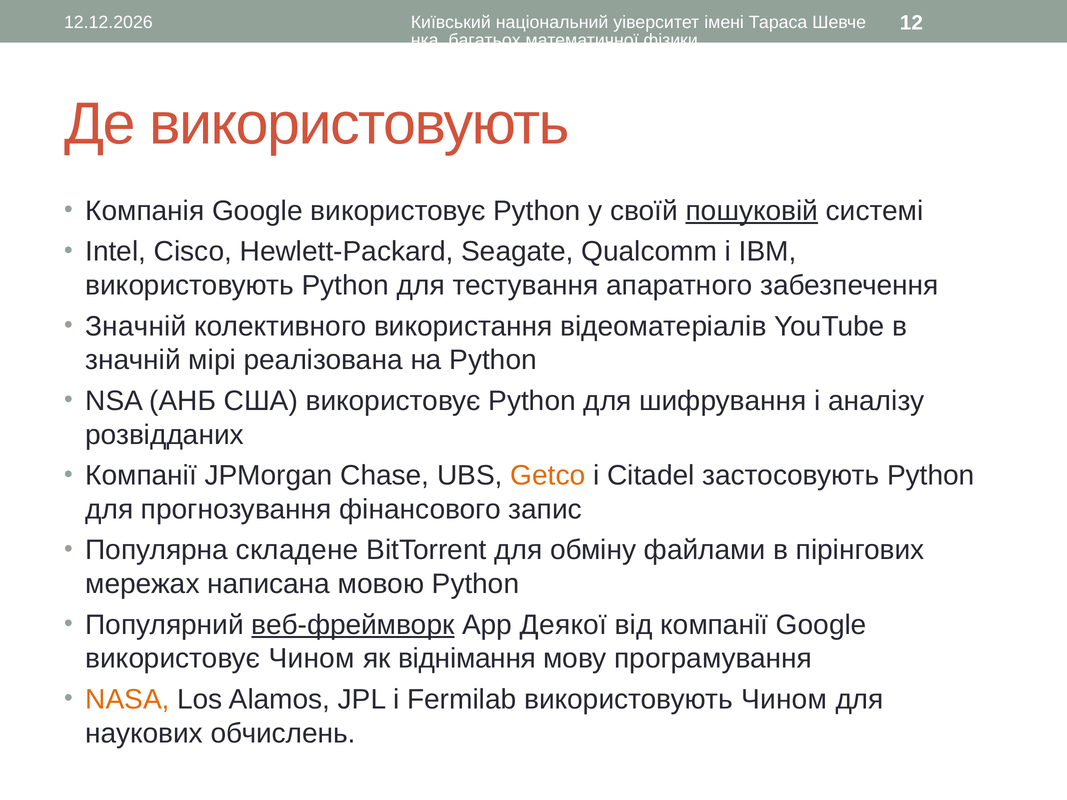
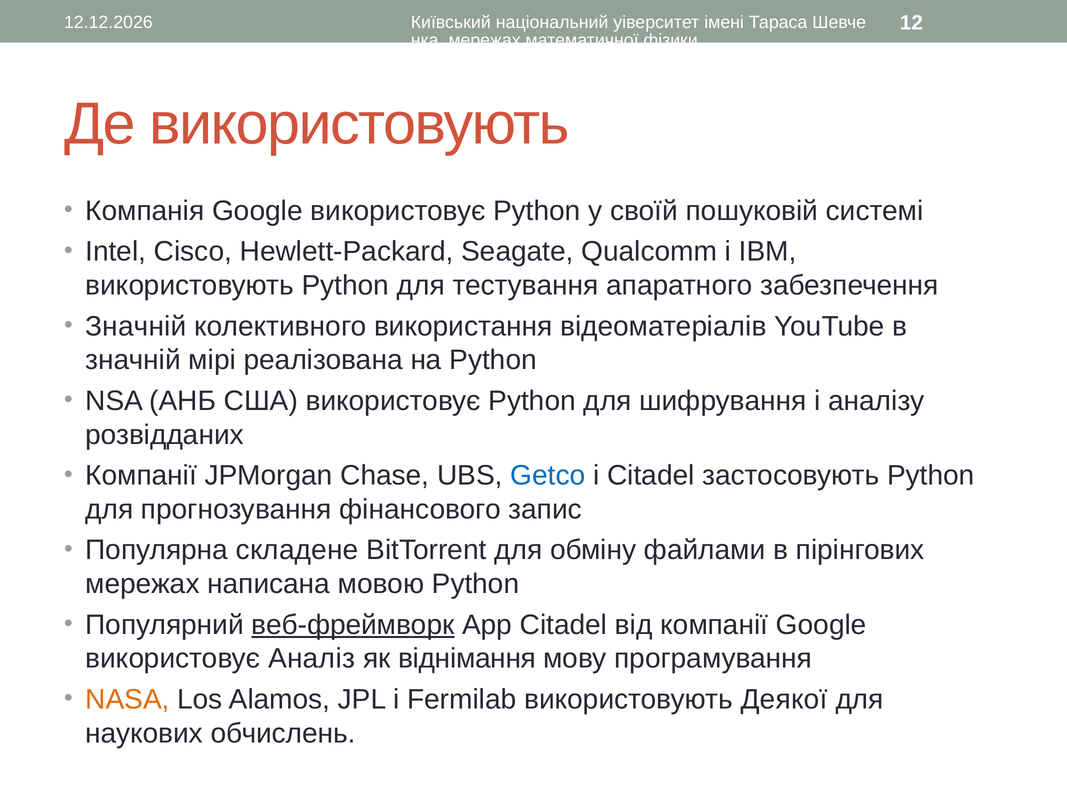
багатьох: багатьох -> мережах (485, 40)
пошуковій underline: present -> none (752, 211)
Getco colour: orange -> blue (548, 476)
App Деякої: Деякої -> Citadel (563, 625)
використовує Чином: Чином -> Аналіз (312, 659)
використовують Чином: Чином -> Деякої (784, 700)
